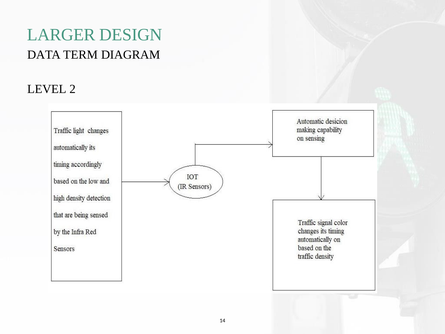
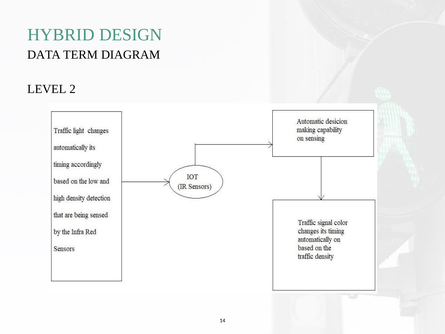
LARGER: LARGER -> HYBRID (61, 35)
